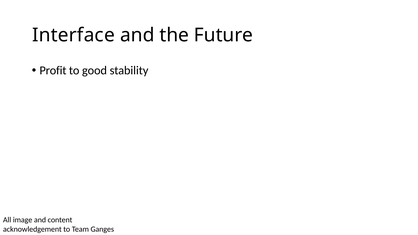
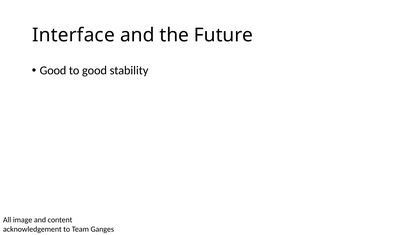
Profit: Profit -> Good (53, 71)
